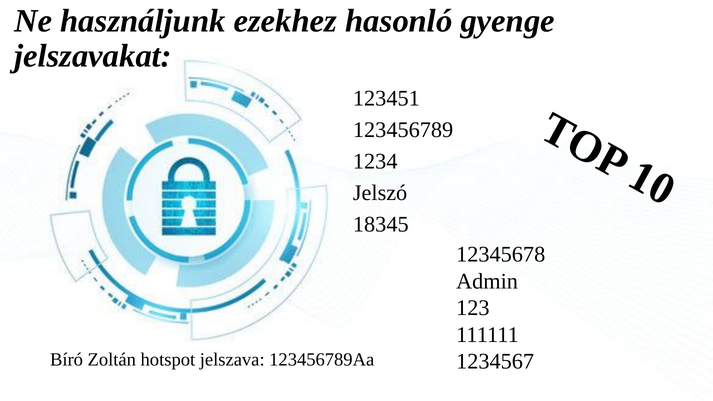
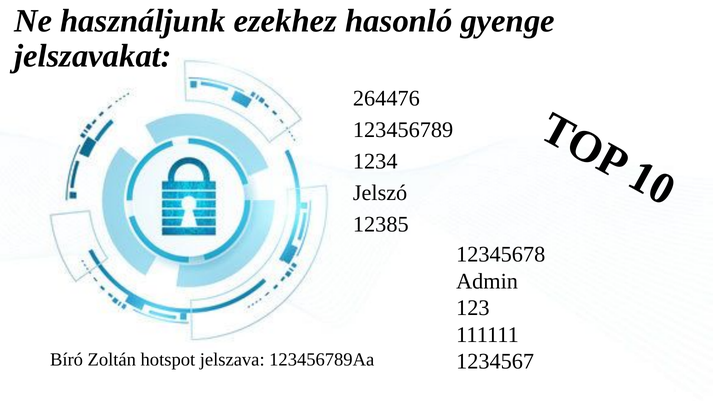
123451: 123451 -> 264476 (386, 98)
18345: 18345 -> 12385 (381, 224)
